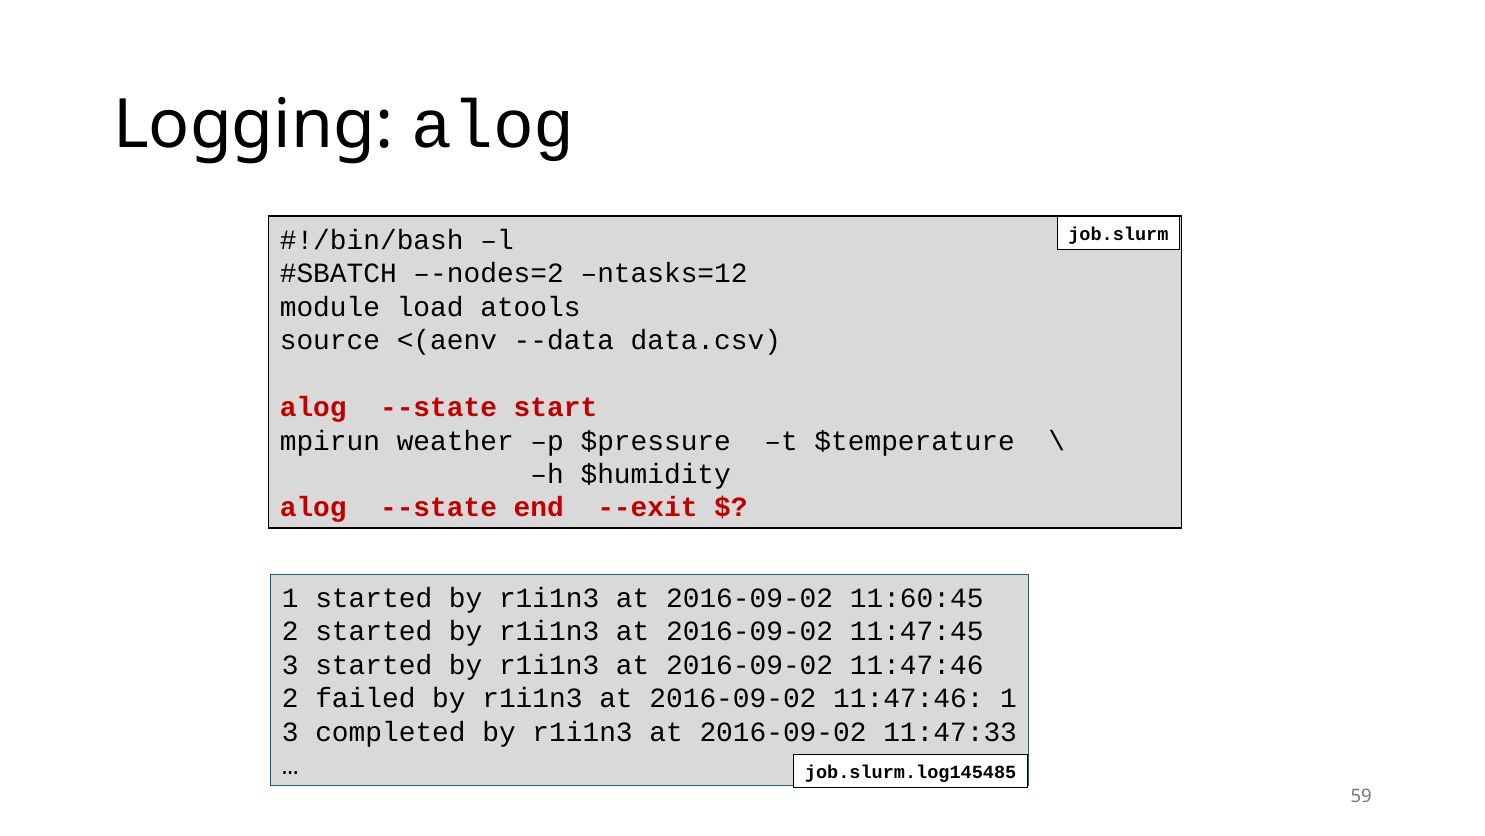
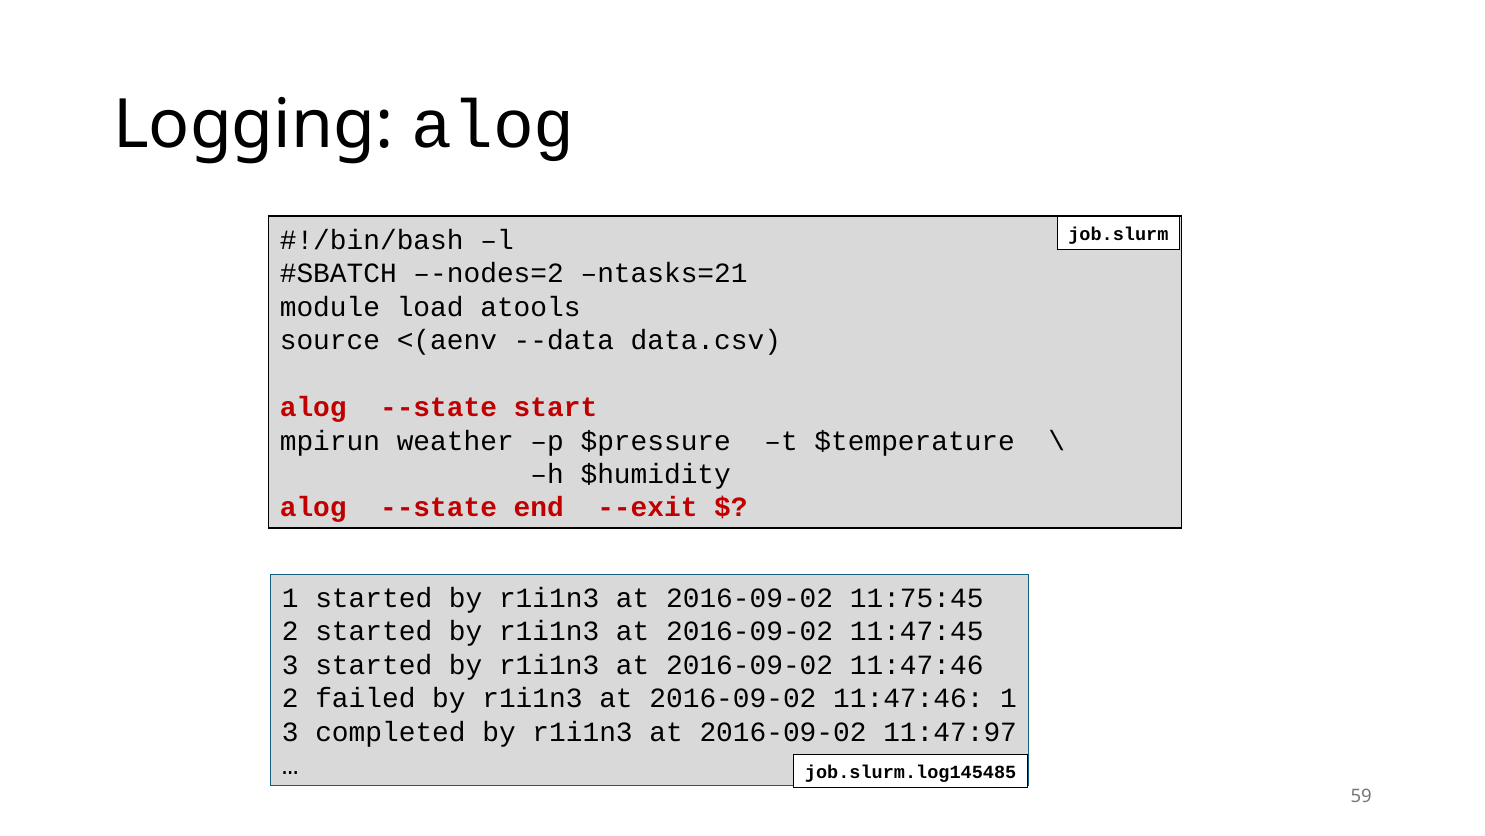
ntasks=12: ntasks=12 -> ntasks=21 (664, 273)
11:60:45: 11:60:45 -> 11:75:45 (917, 598)
11:47:33: 11:47:33 -> 11:47:97 (950, 731)
